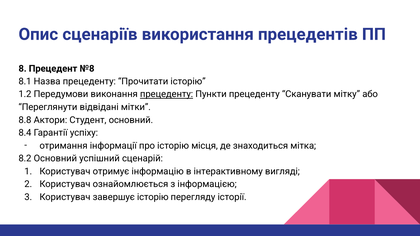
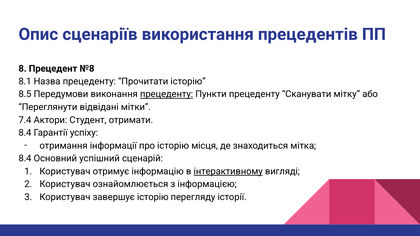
1.2: 1.2 -> 8.5 (25, 94)
8.8: 8.8 -> 7.4 (25, 120)
Студент основний: основний -> отримати (131, 120)
8.2: 8.2 -> 8.4 (25, 159)
інтерактивному underline: none -> present (228, 172)
